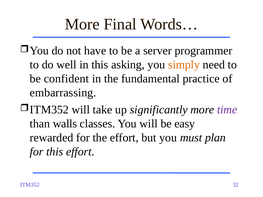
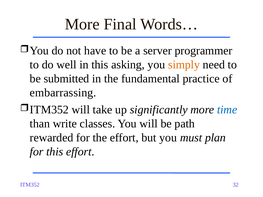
confident: confident -> submitted (66, 79)
time colour: purple -> blue (227, 110)
walls: walls -> write (65, 124)
easy: easy -> path (185, 124)
